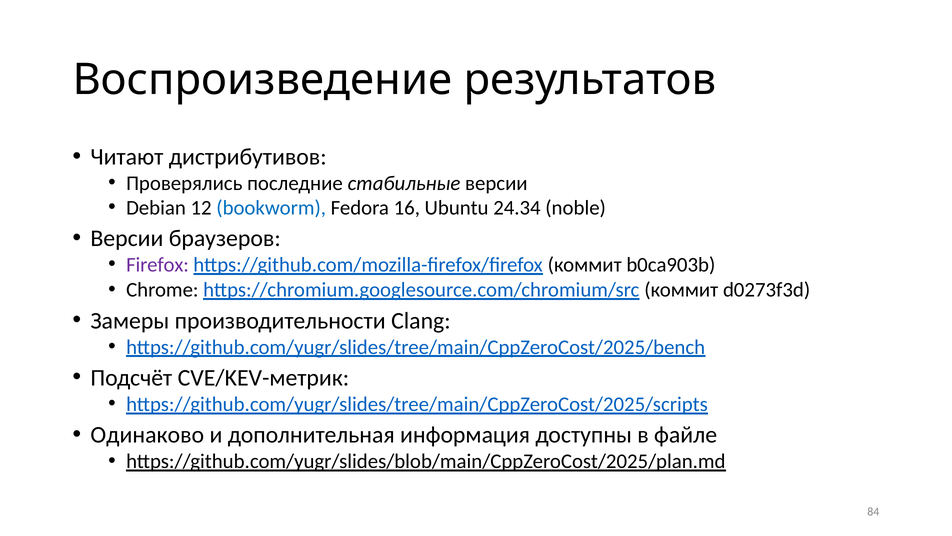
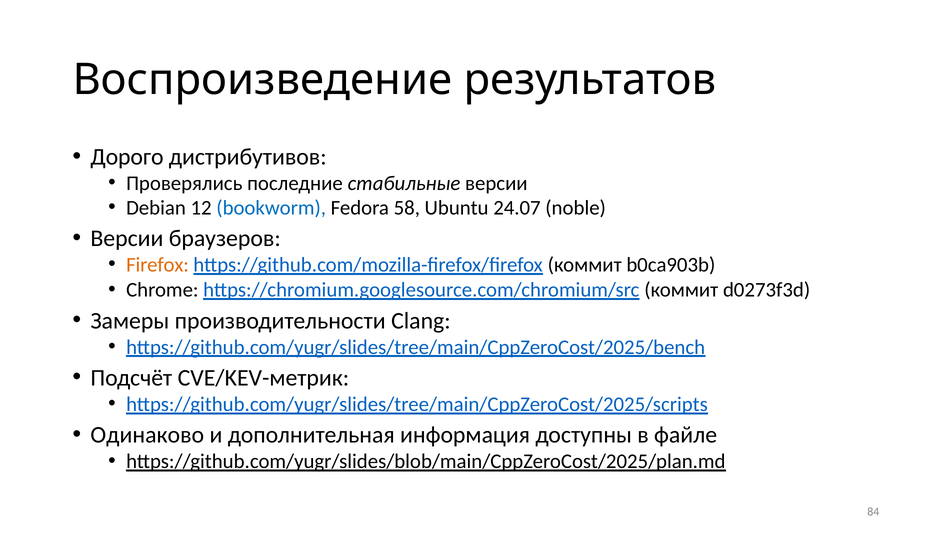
Читают: Читают -> Дорого (127, 157)
16: 16 -> 58 (407, 208)
24.34: 24.34 -> 24.07 (517, 208)
Firefox colour: purple -> orange (157, 265)
